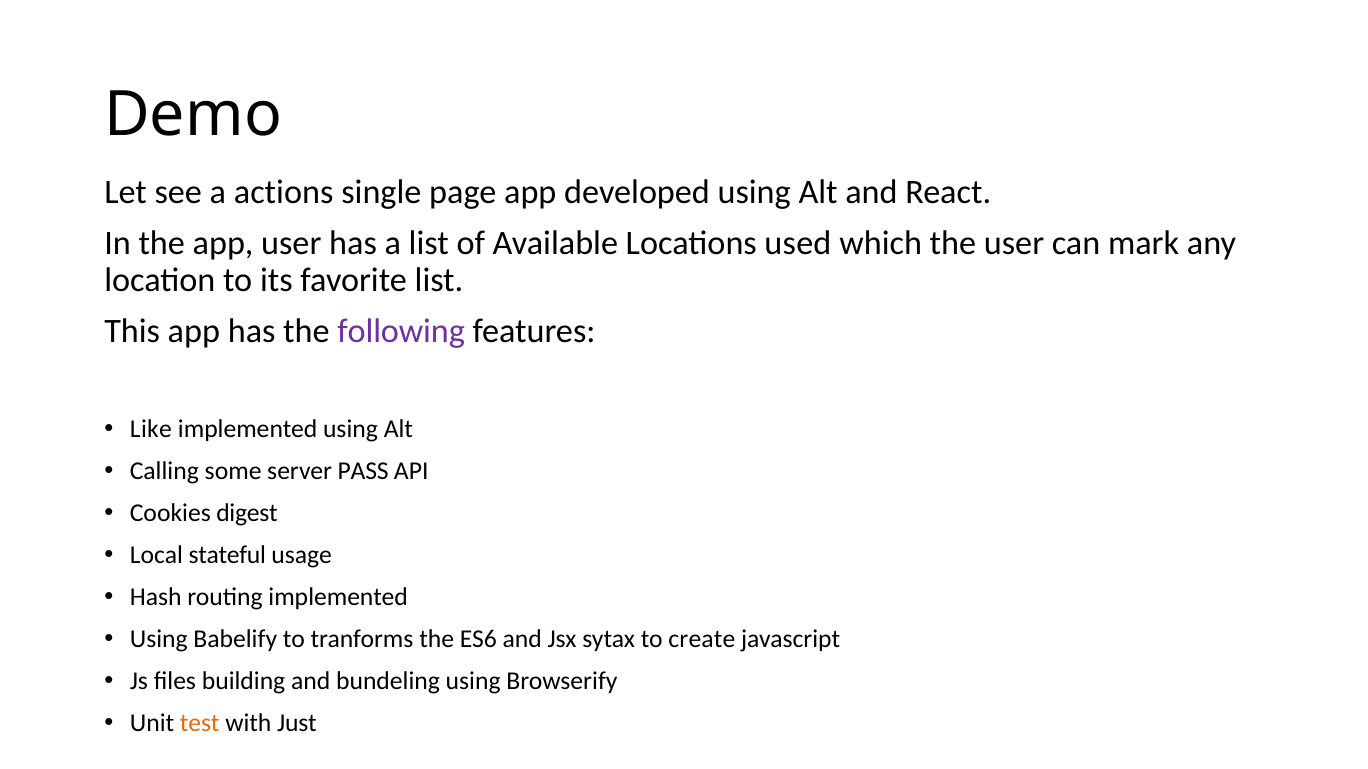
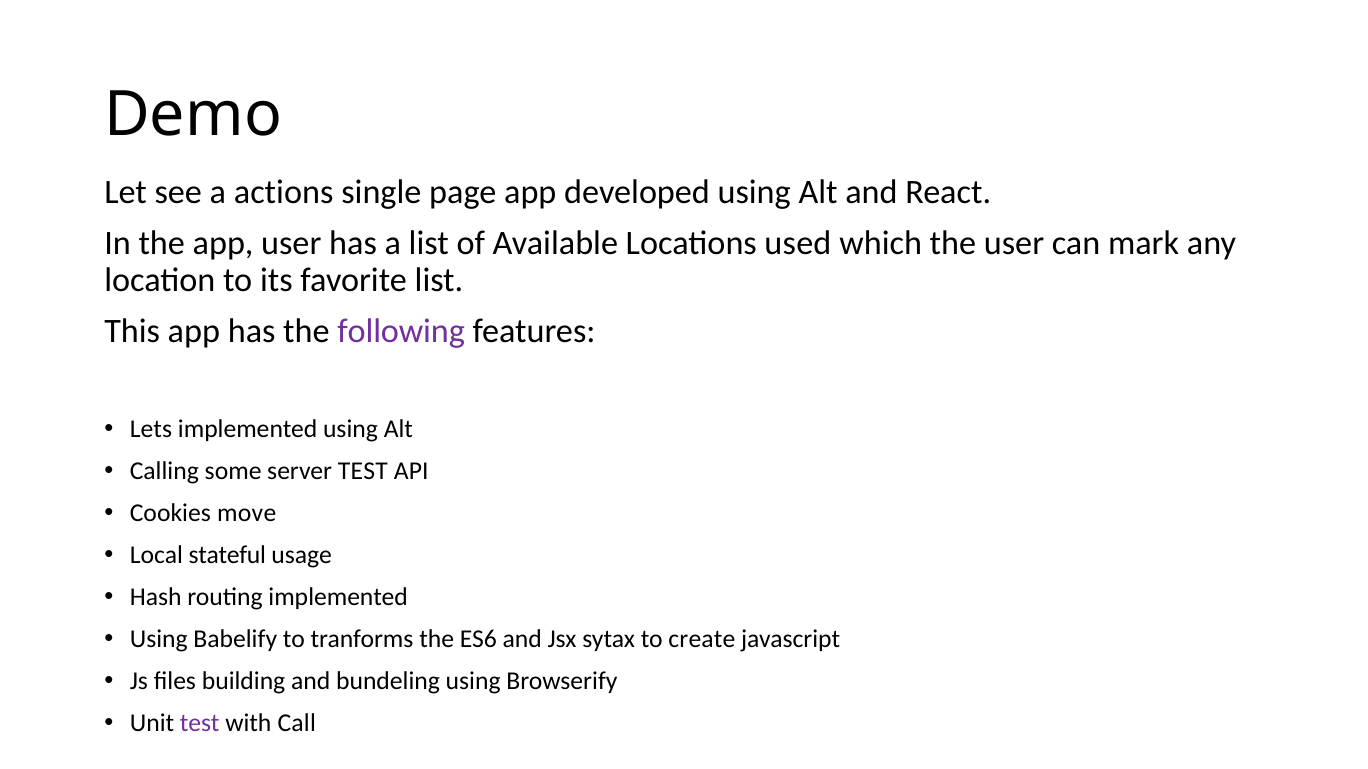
Like: Like -> Lets (151, 429)
server PASS: PASS -> TEST (363, 471)
digest: digest -> move (247, 513)
test colour: orange -> purple (200, 723)
Just: Just -> Call (297, 723)
